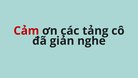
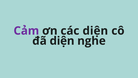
Cảm colour: red -> purple (26, 31)
các tảng: tảng -> diện (95, 31)
đã giản: giản -> diện (62, 41)
